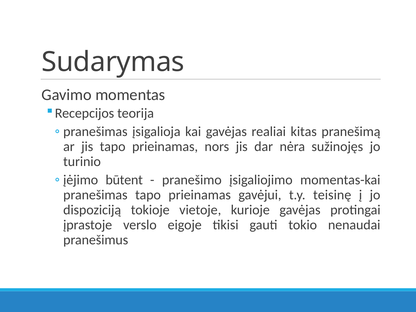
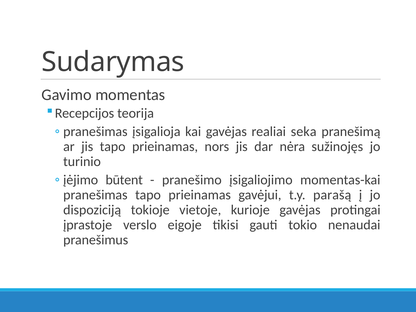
kitas: kitas -> seka (304, 132)
teisinę: teisinę -> parašą (332, 195)
